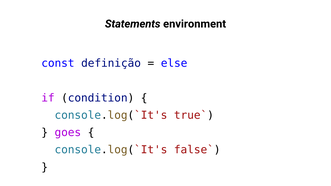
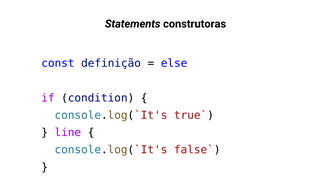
environment: environment -> construtoras (195, 24)
goes: goes -> line (68, 133)
